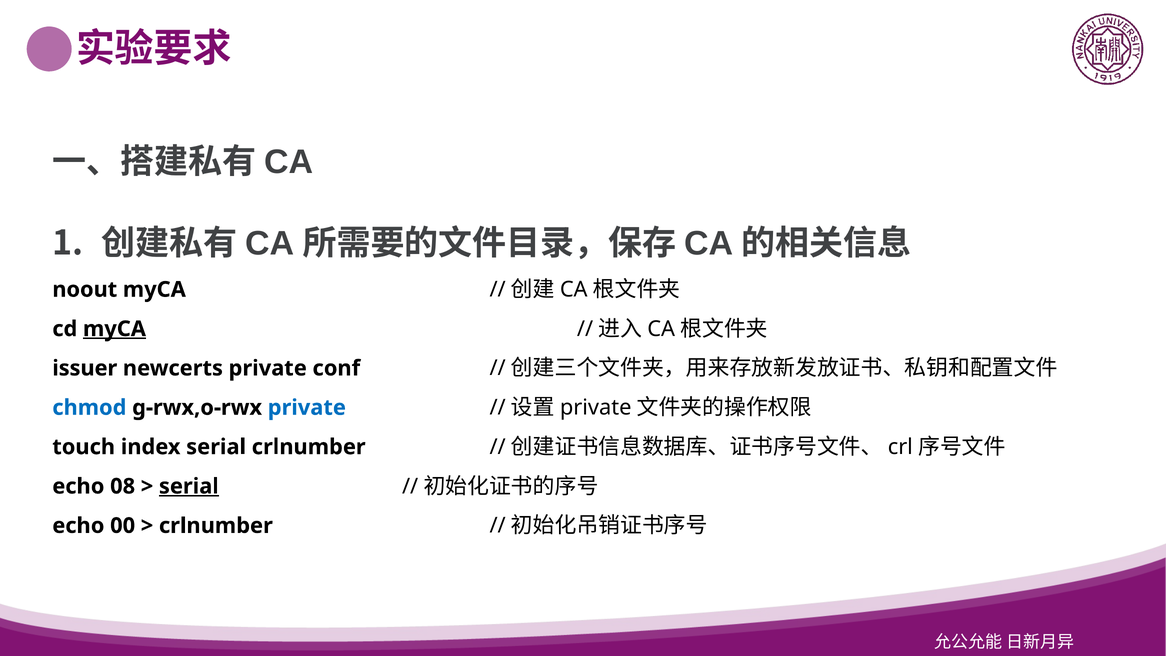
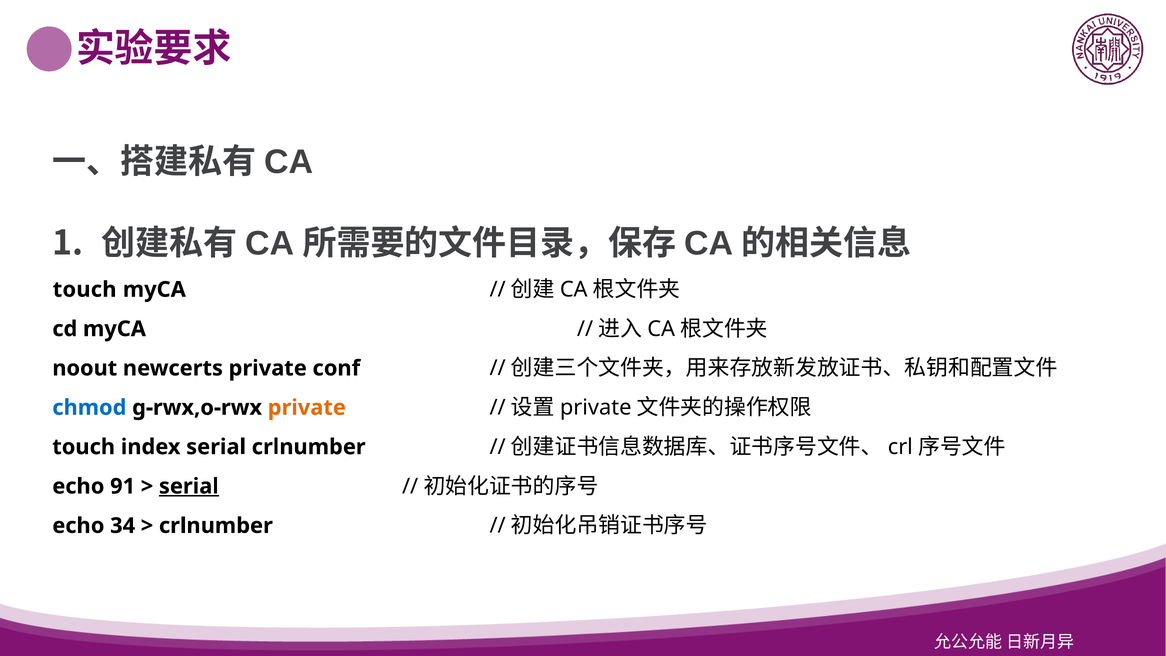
noout: noout -> touch (85, 289)
myCA underline: present -> none (114, 329)
issuer: issuer -> noout (85, 368)
private colour: blue -> orange (307, 408)
08: 08 -> 91 (123, 486)
00: 00 -> 34 (123, 526)
